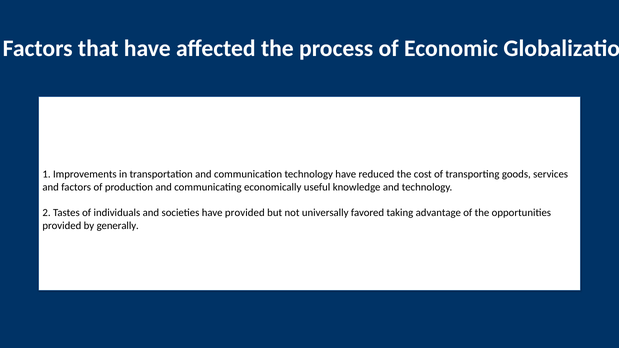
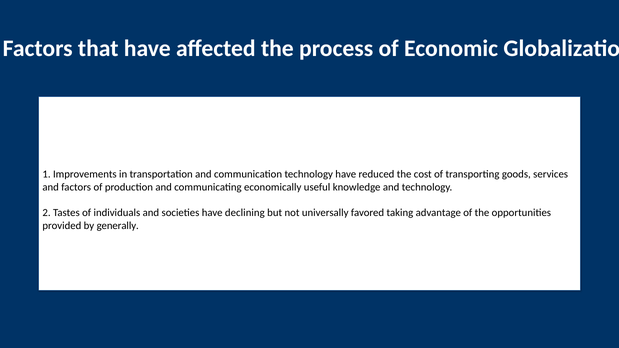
have provided: provided -> declining (245, 213)
